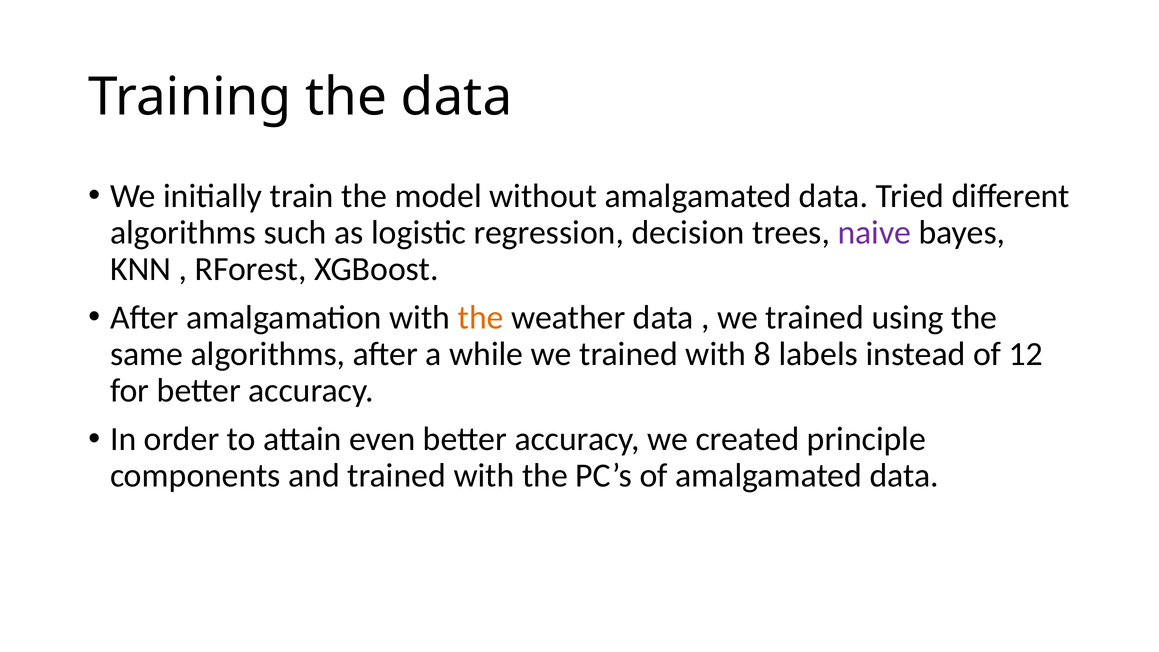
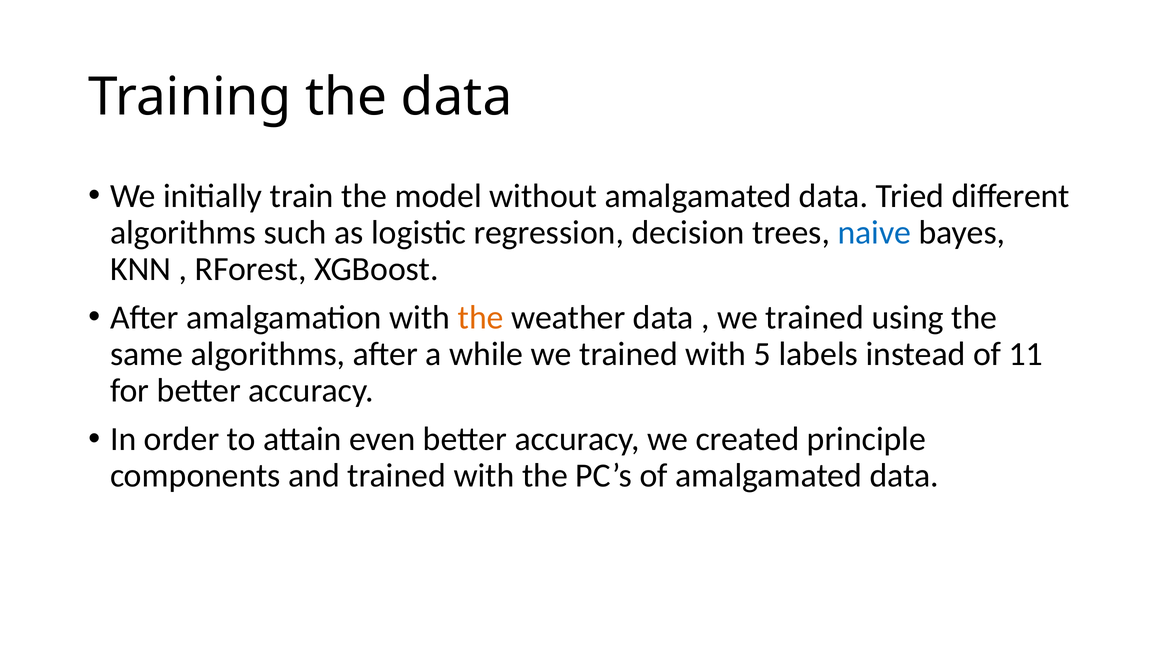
naive colour: purple -> blue (874, 232)
8: 8 -> 5 (762, 354)
12: 12 -> 11 (1026, 354)
